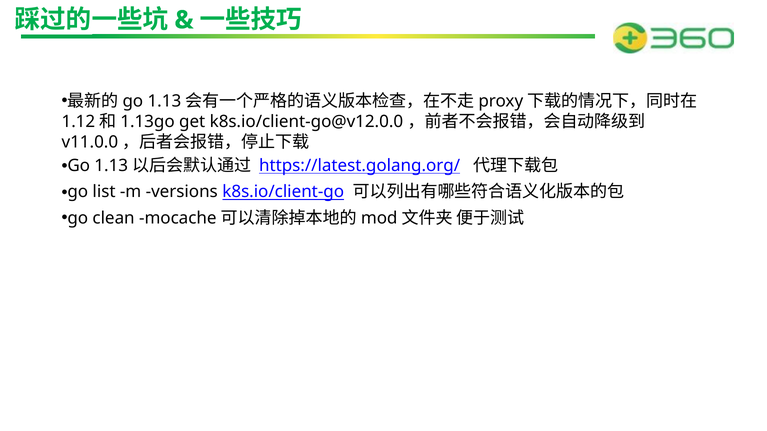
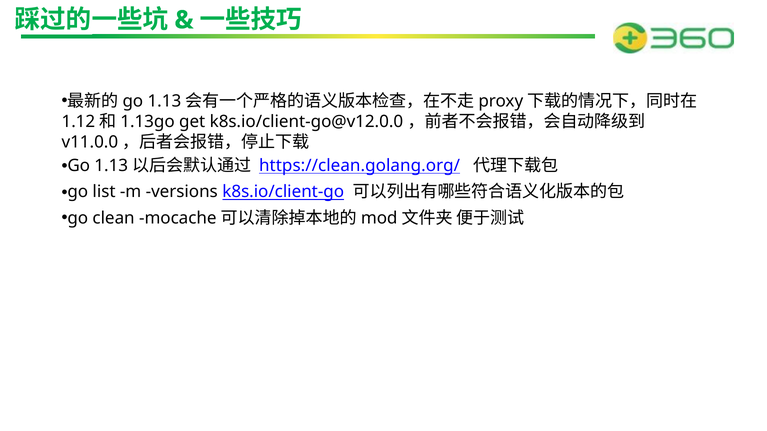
https://latest.golang.org/: https://latest.golang.org/ -> https://clean.golang.org/ (360, 166)
